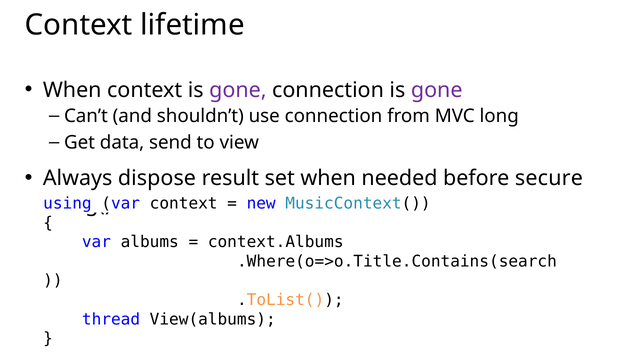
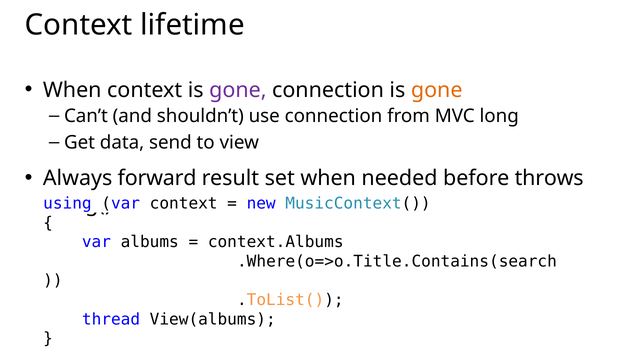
gone colour: purple -> orange (437, 90)
dispose: dispose -> forward (157, 178)
secure: secure -> throws (549, 178)
